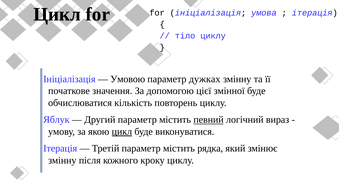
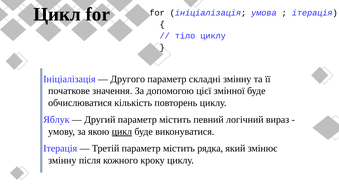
Умовою: Умовою -> Другого (128, 79)
дужках: дужках -> складні (205, 79)
певний underline: present -> none (209, 120)
